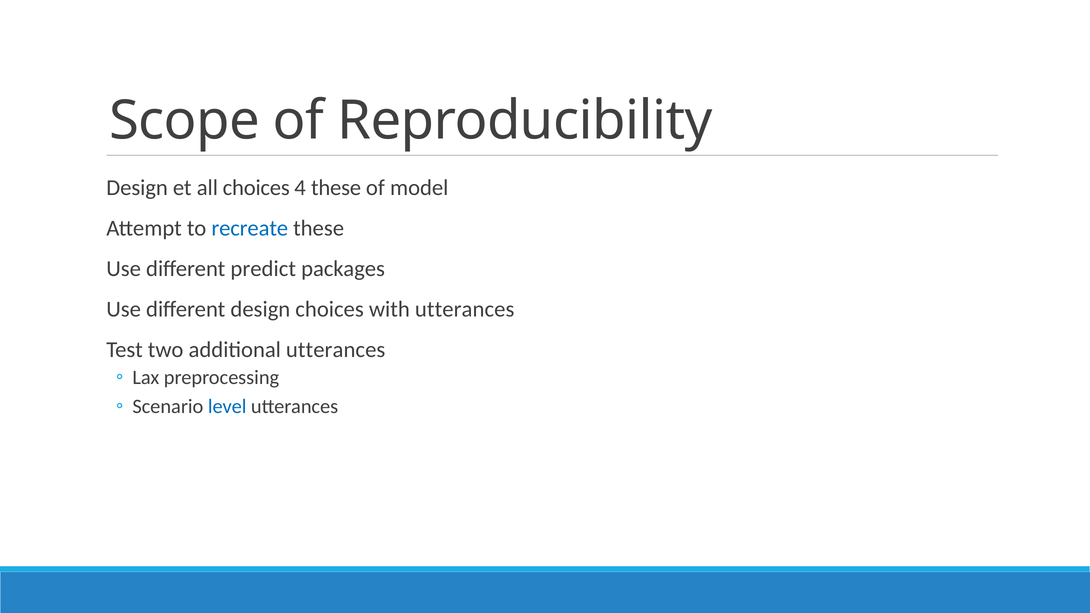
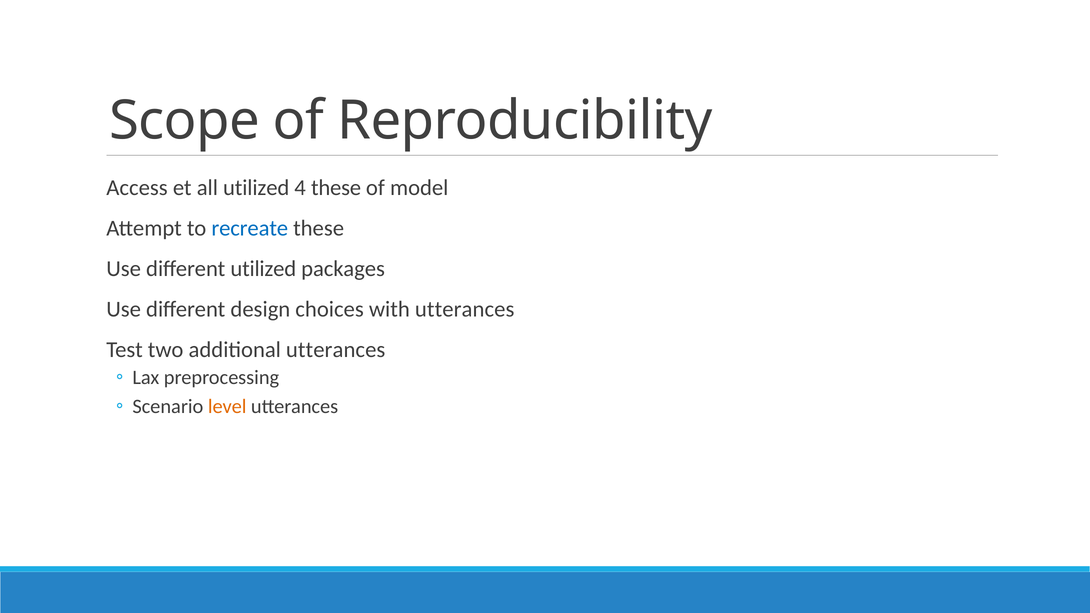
Design: Design -> Access (137, 188)
all choices: choices -> utilized (256, 188)
different predict: predict -> utilized (263, 269)
level colour: blue -> orange (227, 406)
